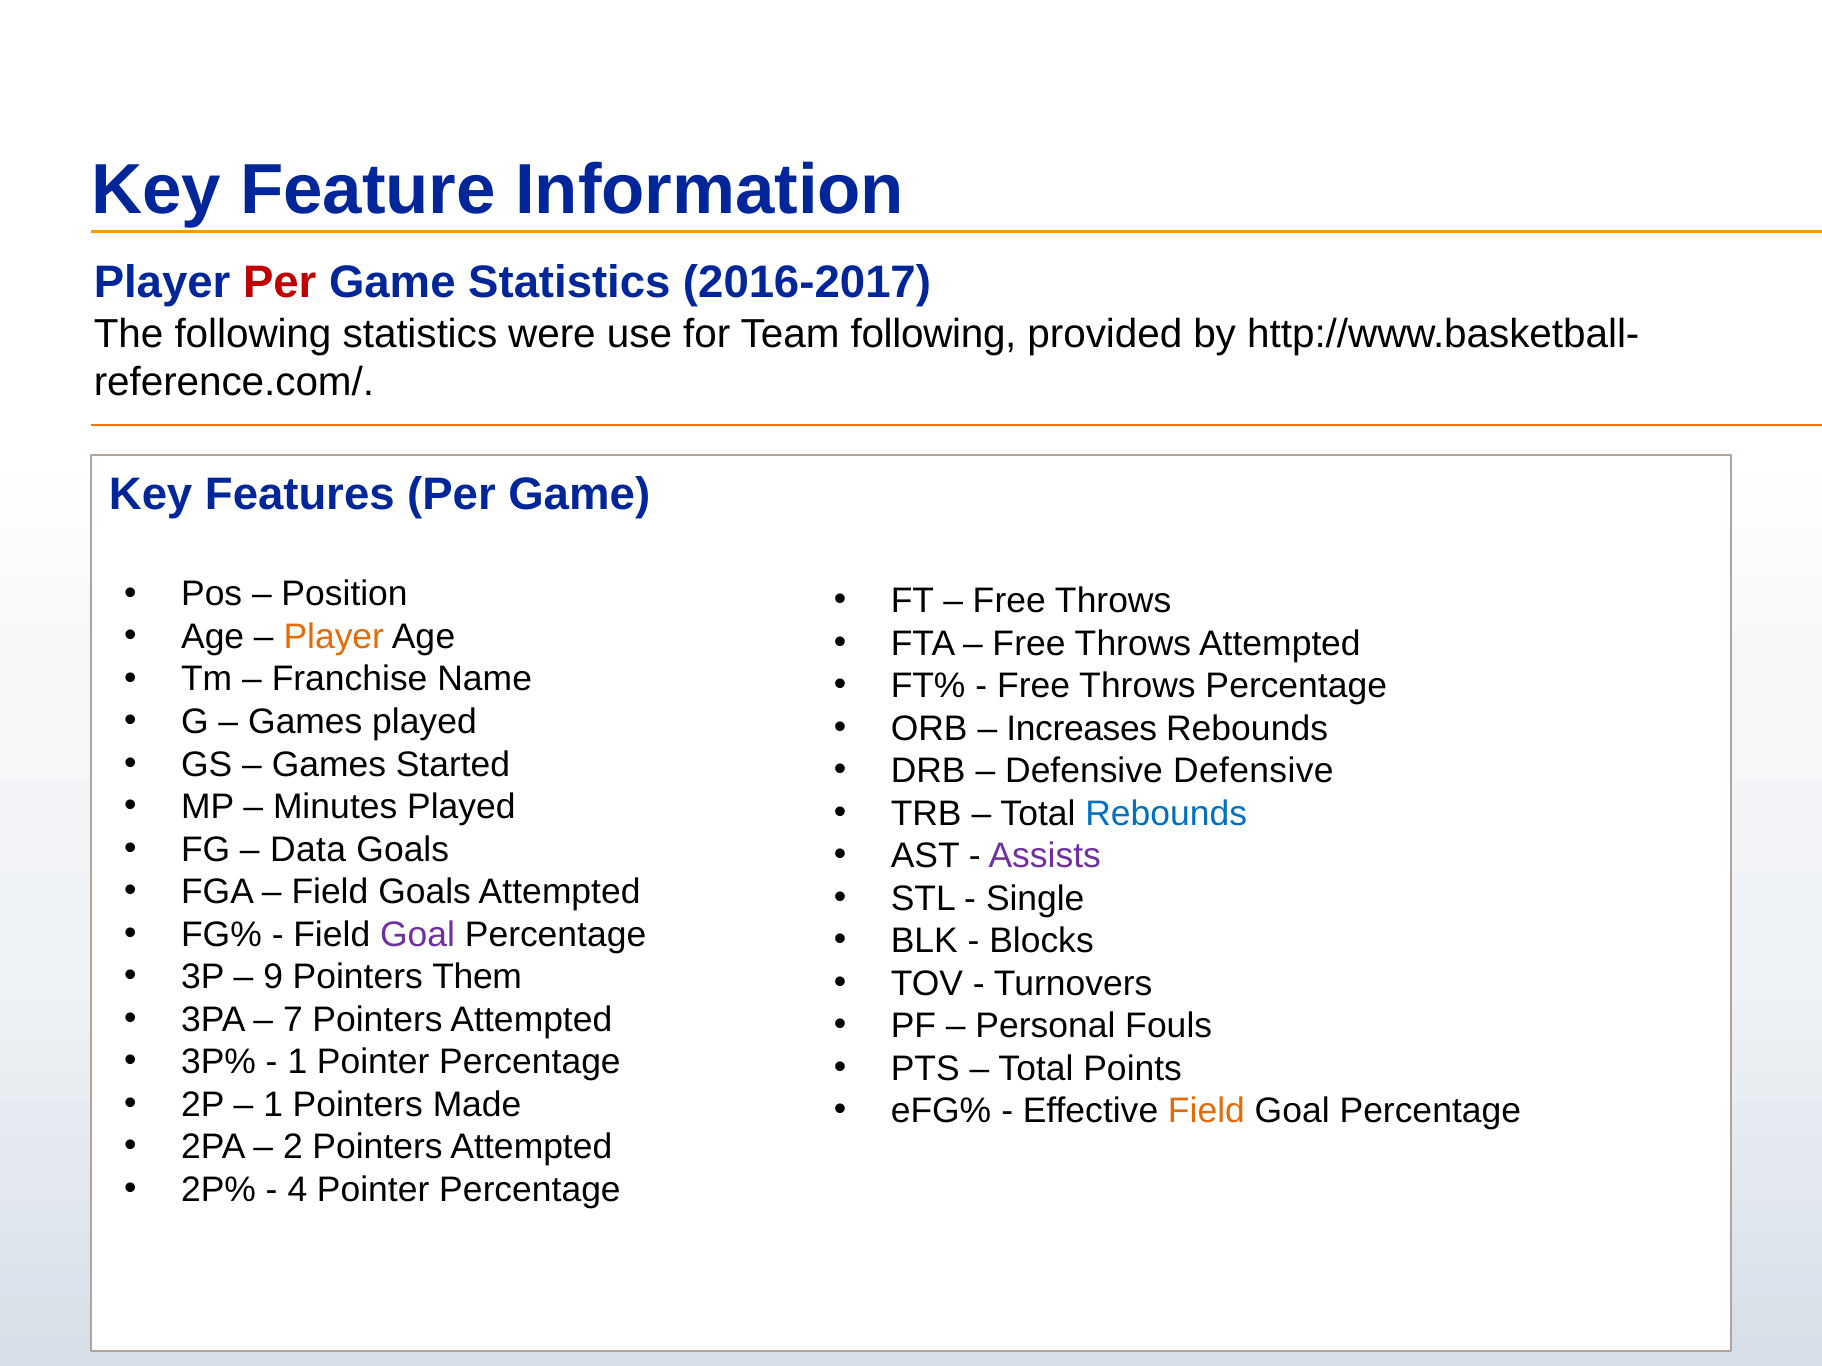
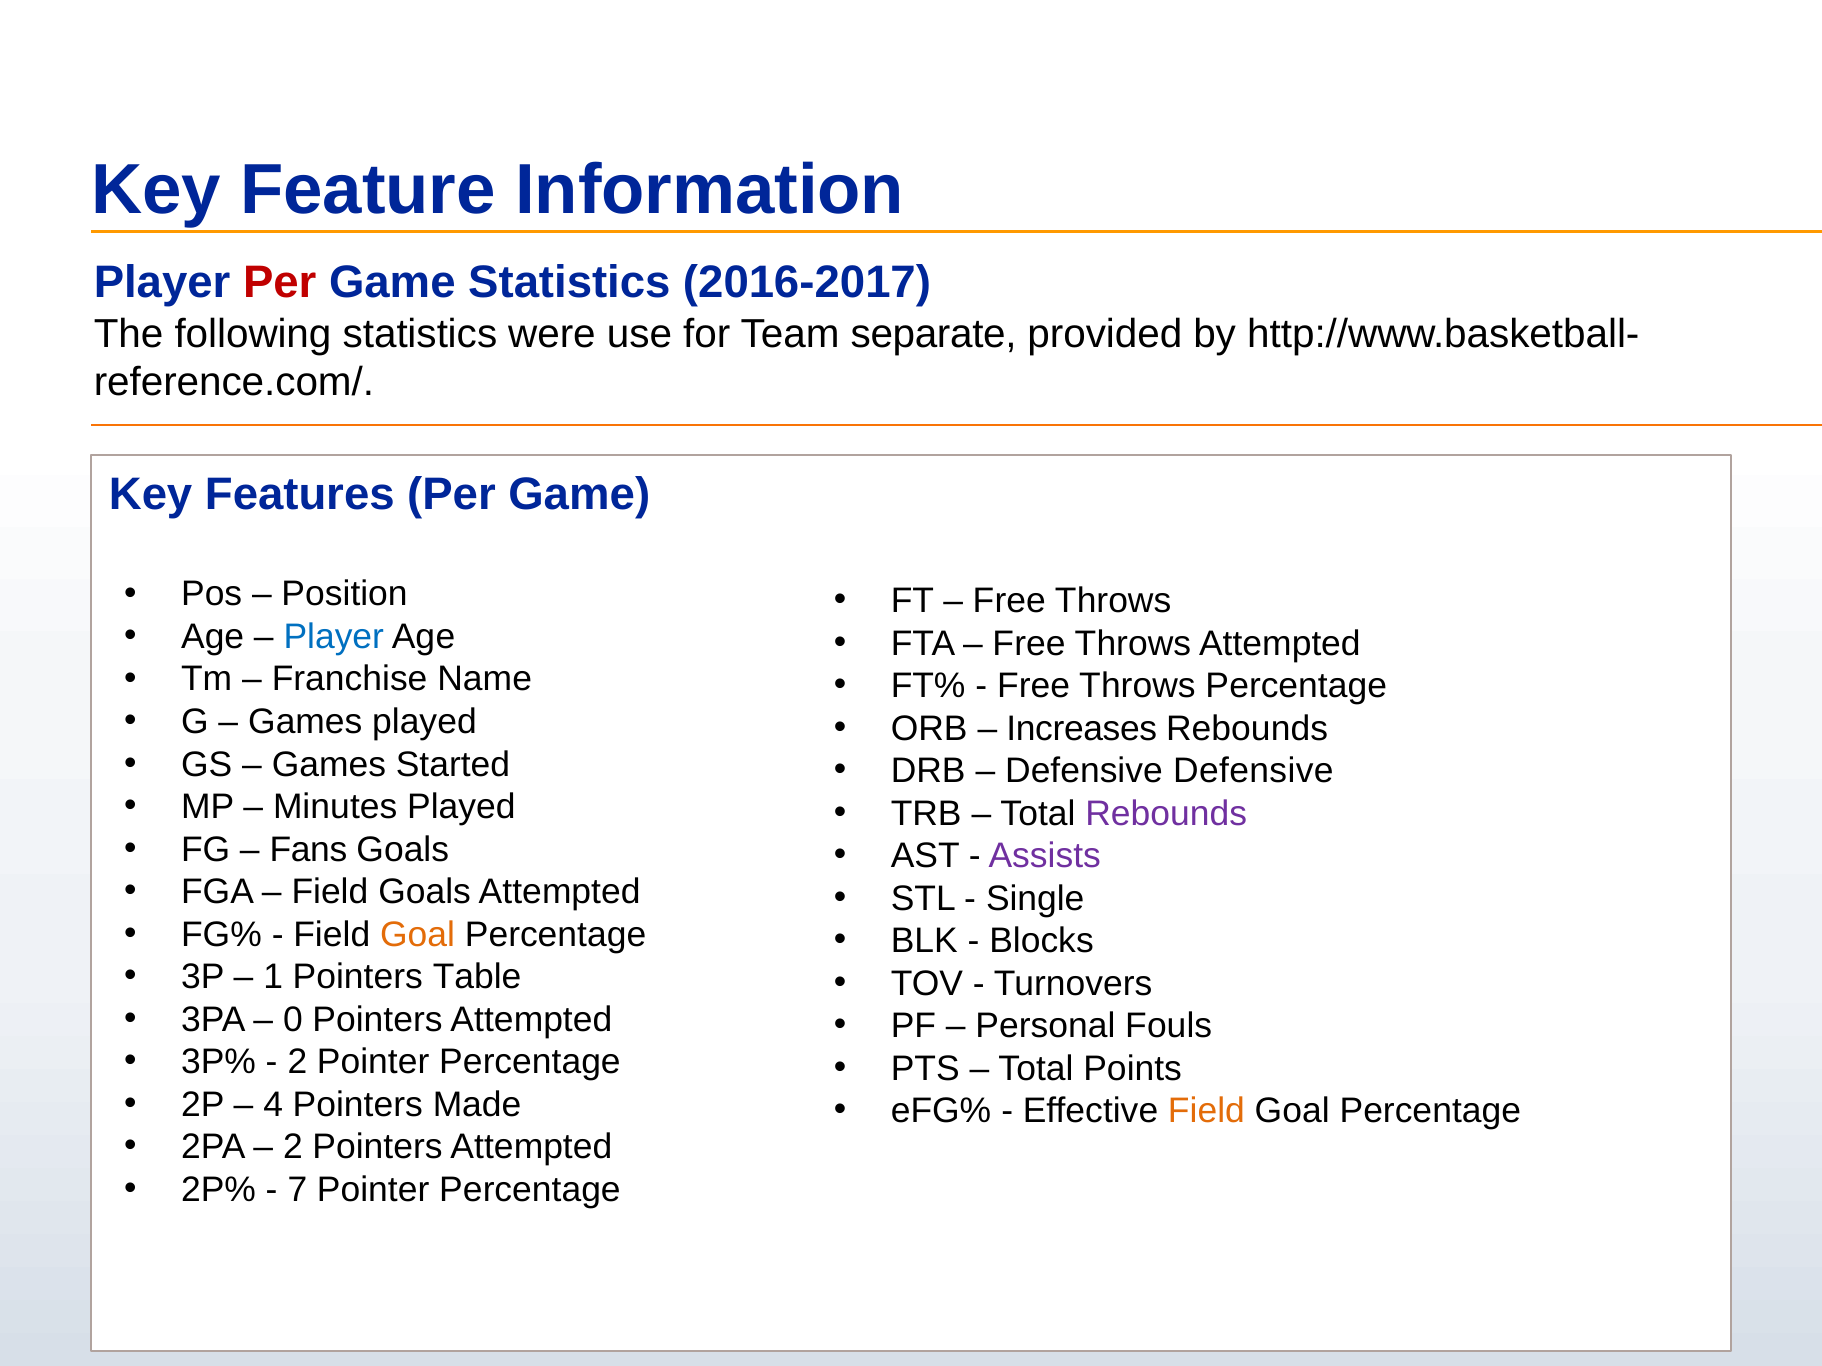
Team following: following -> separate (934, 334)
Player colour: orange -> blue (334, 637)
Rebounds colour: blue -> purple (1166, 814)
Data: Data -> Fans (308, 850)
Goal colour: purple -> orange (418, 935)
9: 9 -> 1 (273, 977)
Them: Them -> Table (477, 977)
7: 7 -> 0 (293, 1020)
1: 1 -> 2 (297, 1062)
1: 1 -> 4 (273, 1105)
4: 4 -> 7 (297, 1190)
